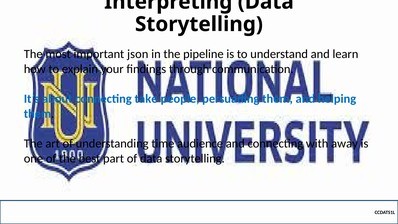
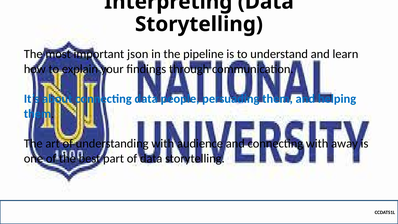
connecting take: take -> data (146, 99)
understanding time: time -> with (163, 144)
